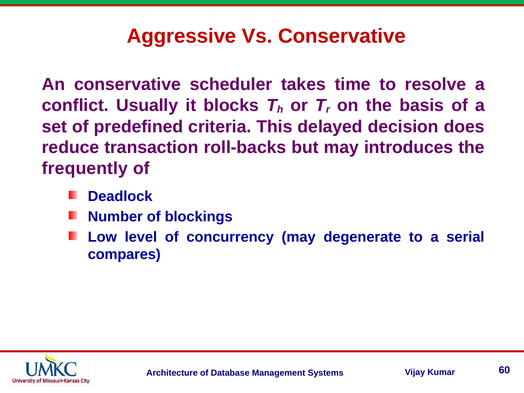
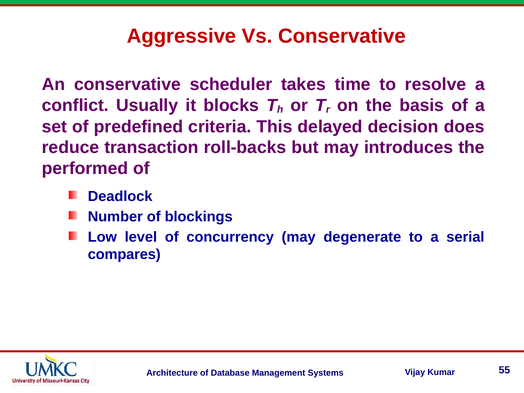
frequently: frequently -> performed (85, 168)
60: 60 -> 55 (504, 370)
